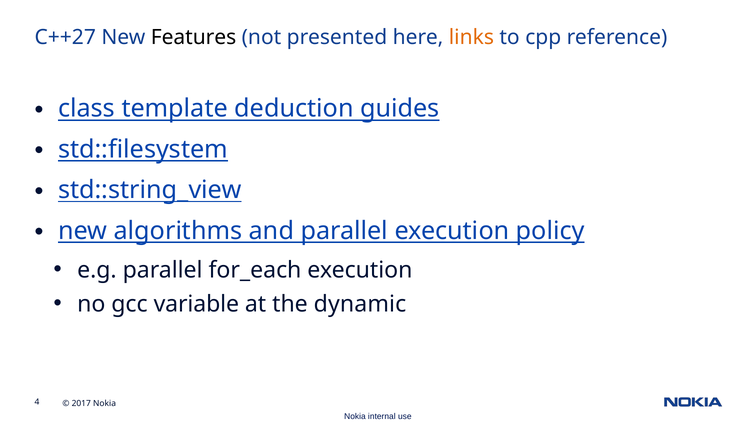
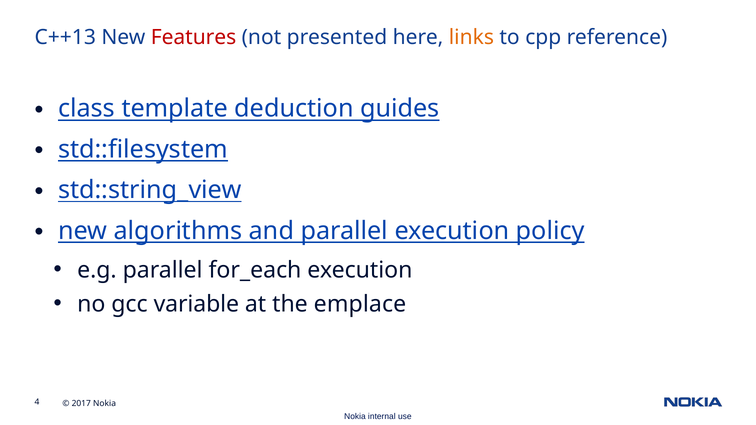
C++27: C++27 -> C++13 (65, 37)
Features colour: black -> red (194, 37)
dynamic: dynamic -> emplace (360, 304)
